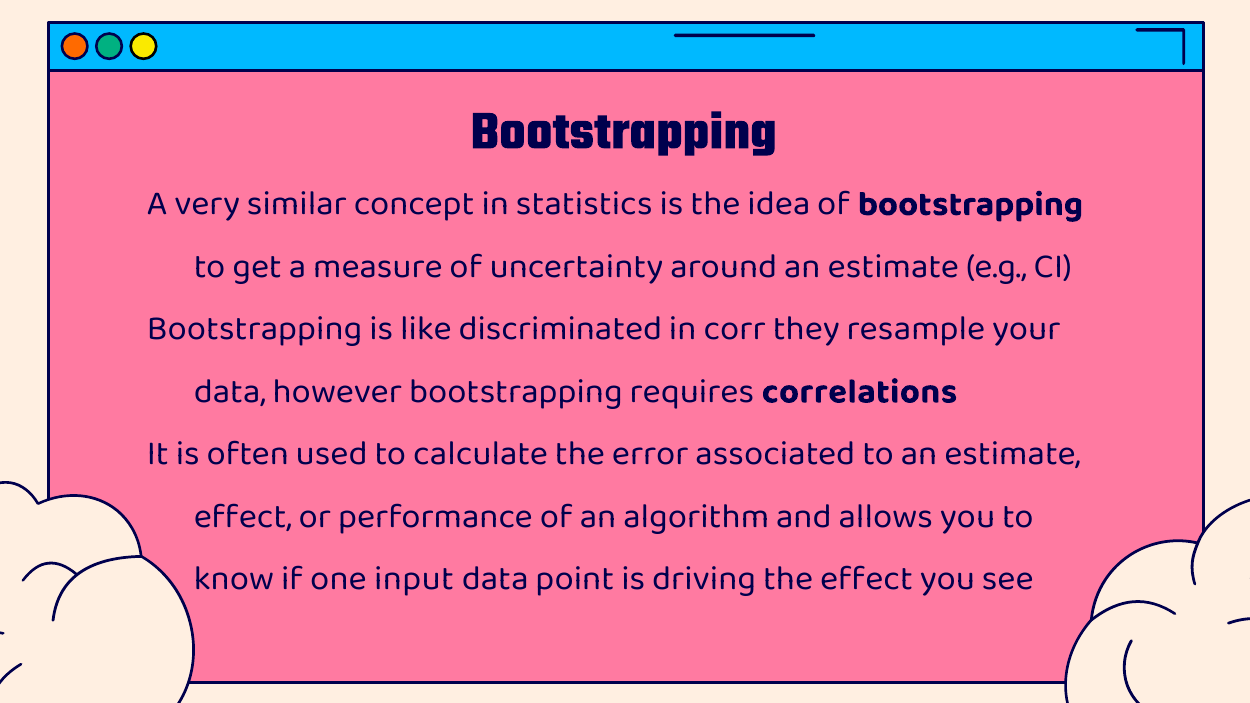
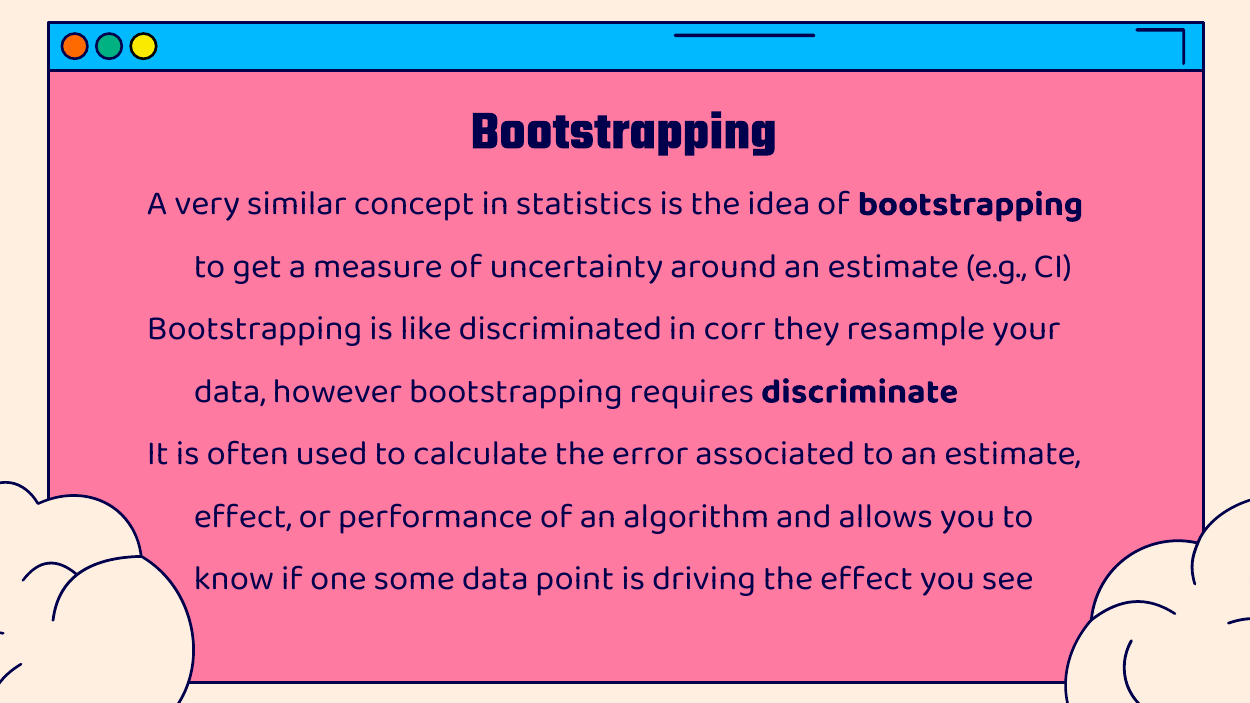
correlations: correlations -> discriminate (860, 391)
input: input -> some (414, 578)
